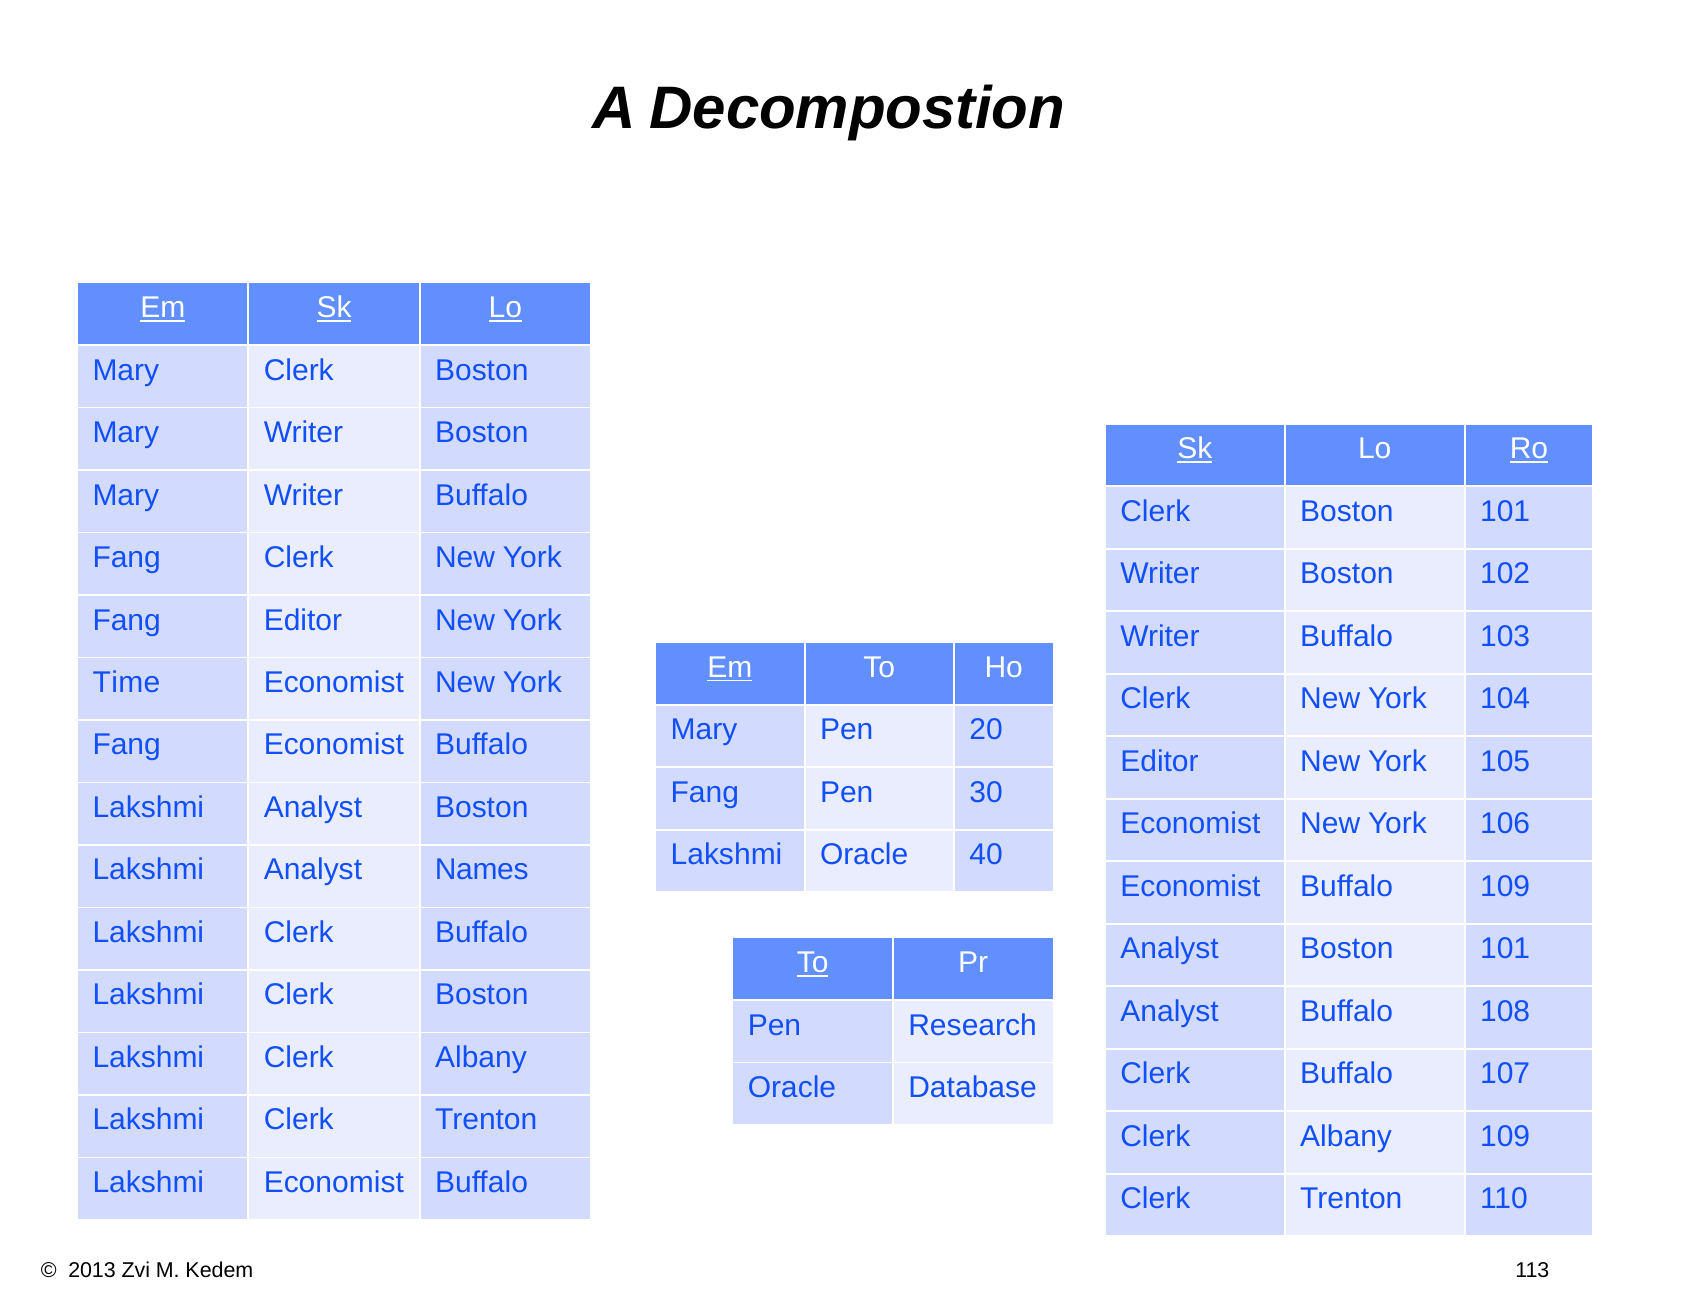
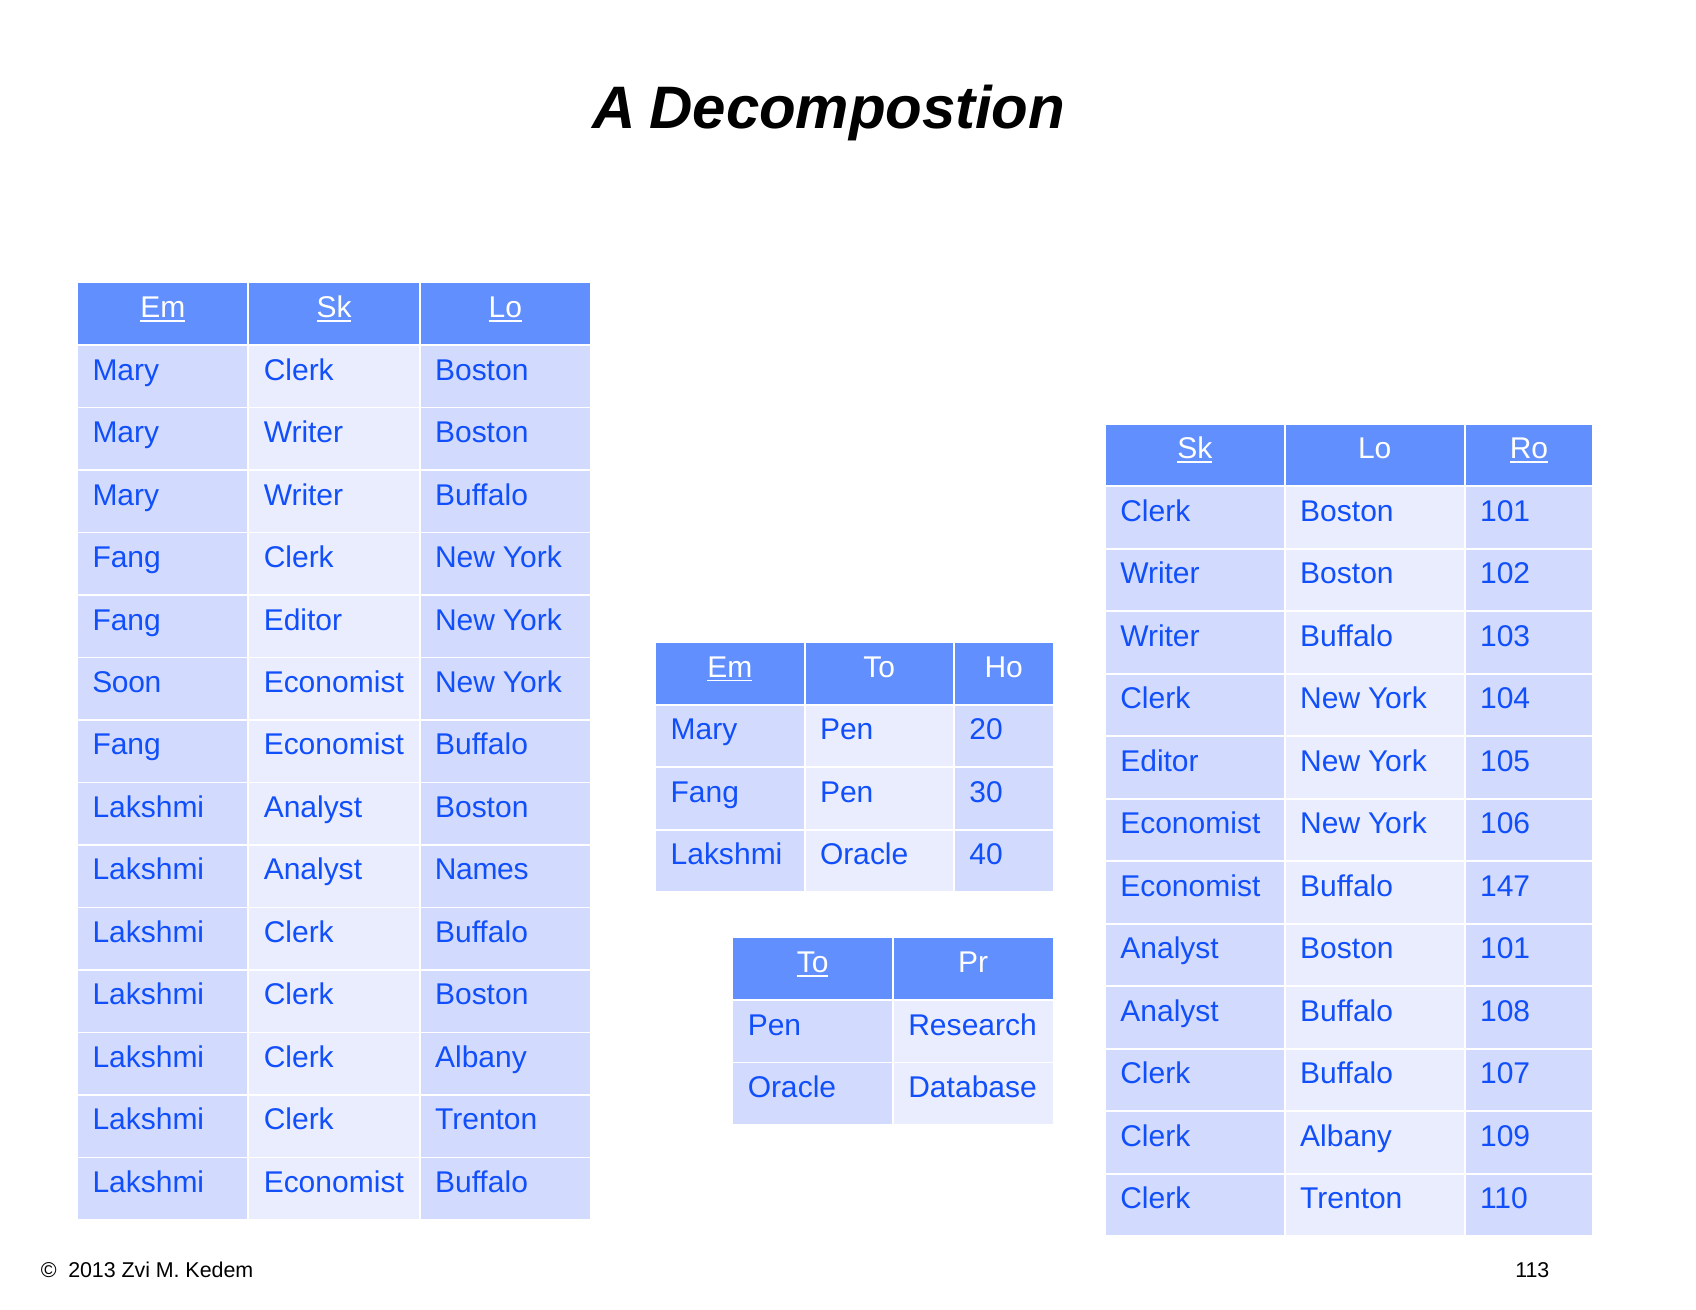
Time: Time -> Soon (127, 683)
Buffalo 109: 109 -> 147 (1505, 887)
